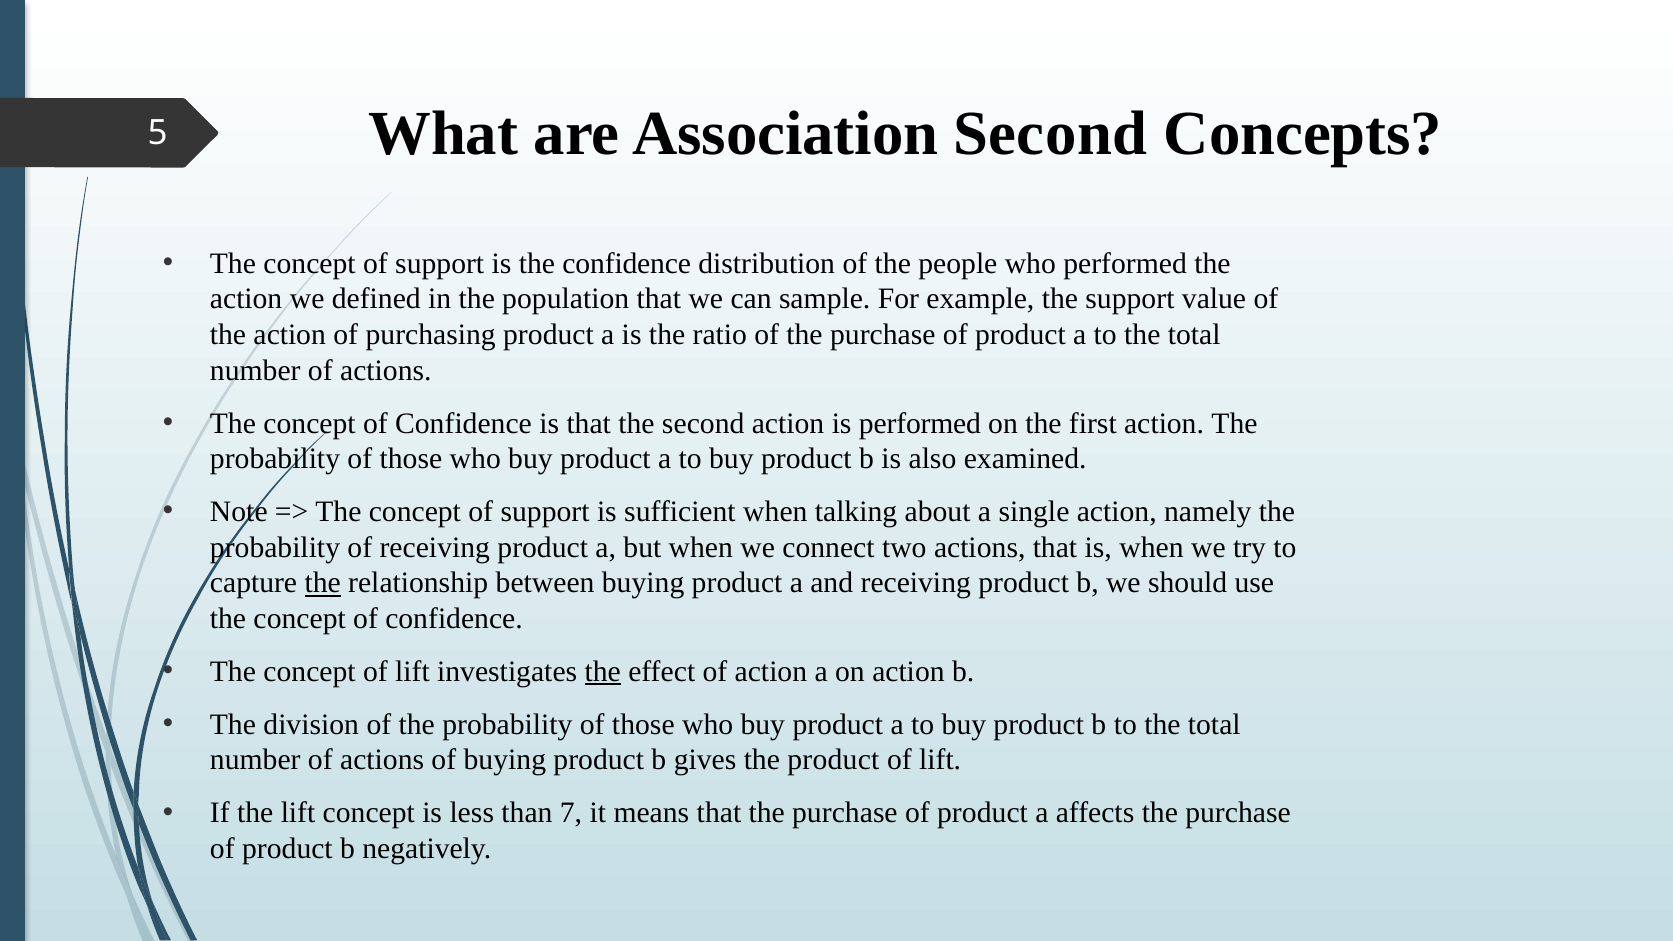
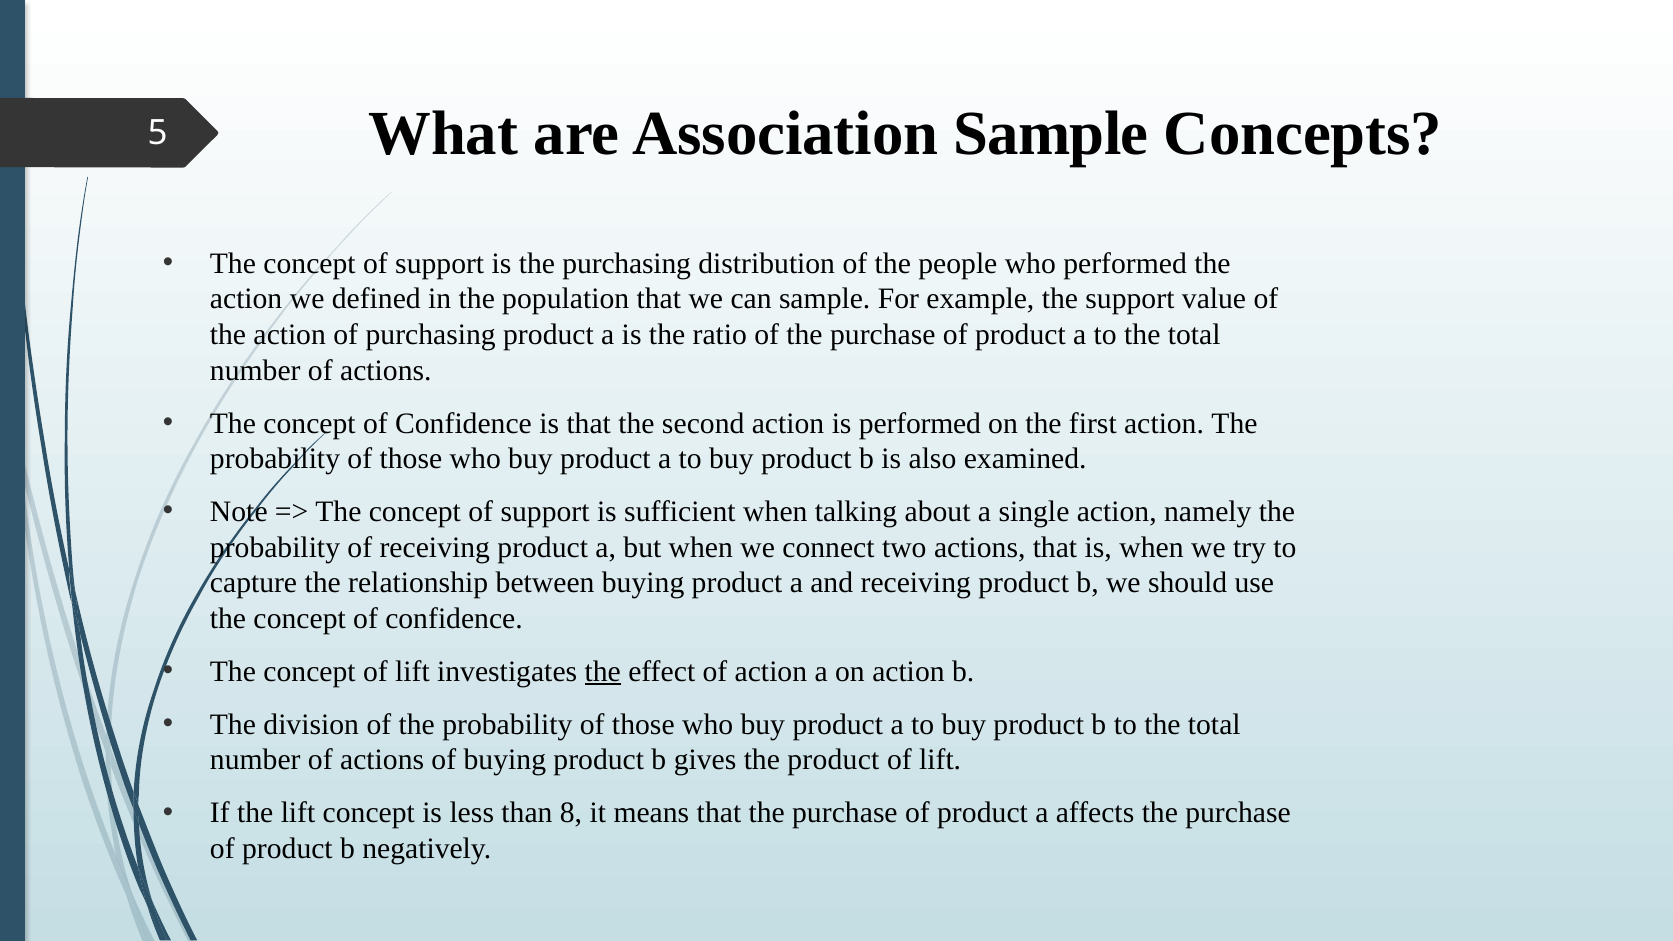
Association Second: Second -> Sample (1051, 134)
the confidence: confidence -> purchasing (627, 264)
the underline: present -> none (323, 583)
7: 7 -> 8 (571, 813)
